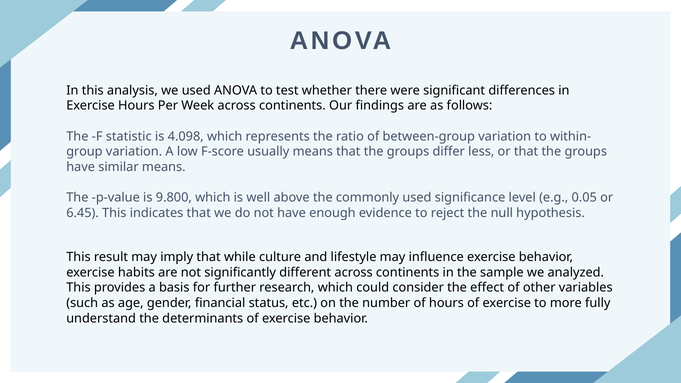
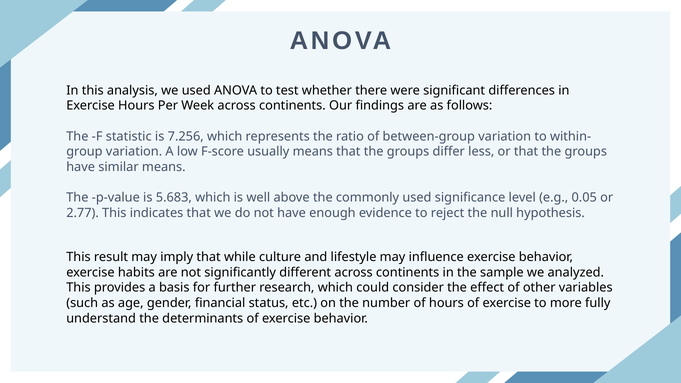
4.098: 4.098 -> 7.256 (186, 136)
9.800: 9.800 -> 5.683 (174, 198)
6.45: 6.45 -> 2.77 (83, 213)
